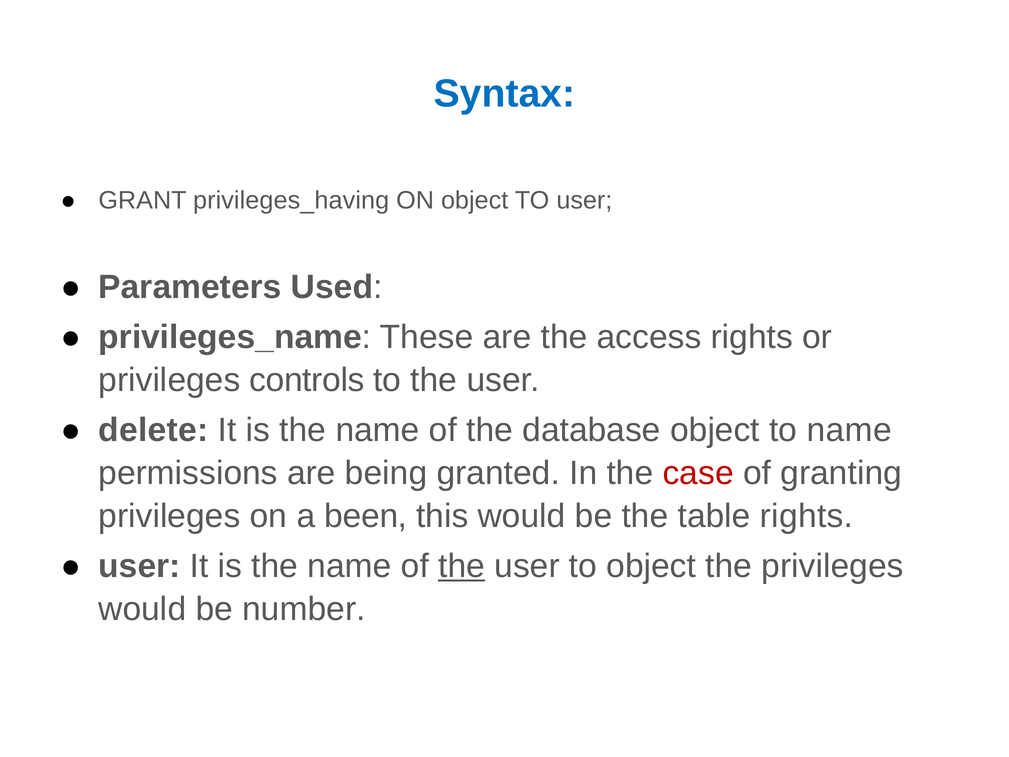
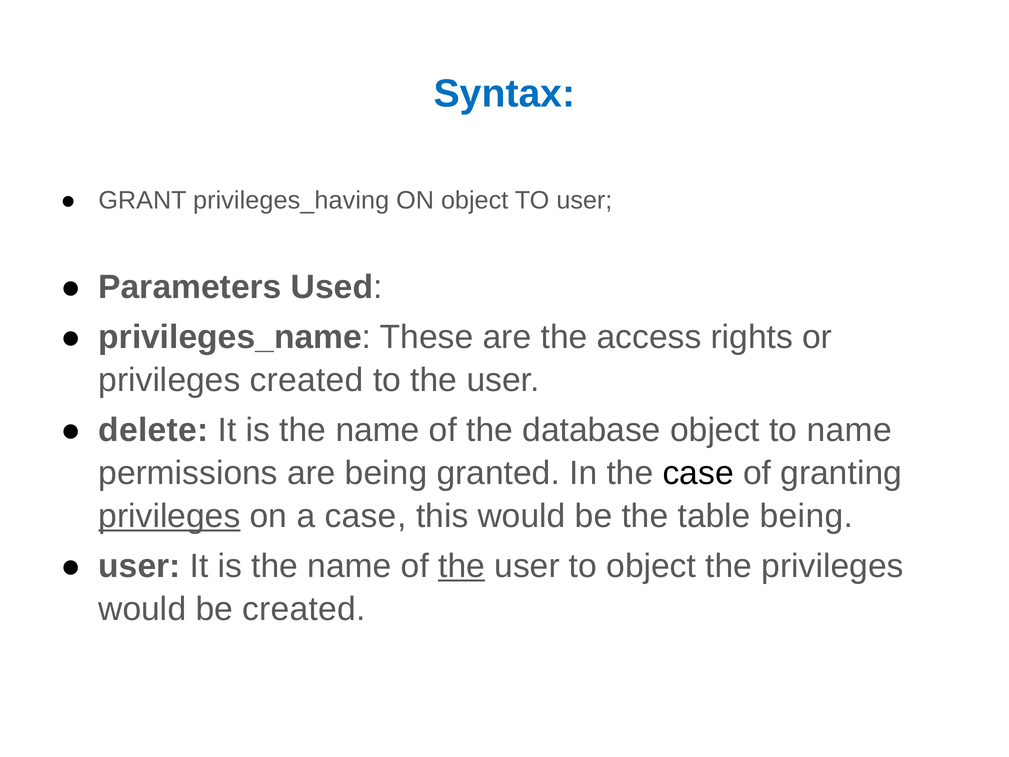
privileges controls: controls -> created (307, 380)
case colour: red -> black (698, 473)
privileges underline: none -> present (169, 516)
a been: been -> case (365, 516)
table rights: rights -> being (806, 516)
be number: number -> created (304, 609)
